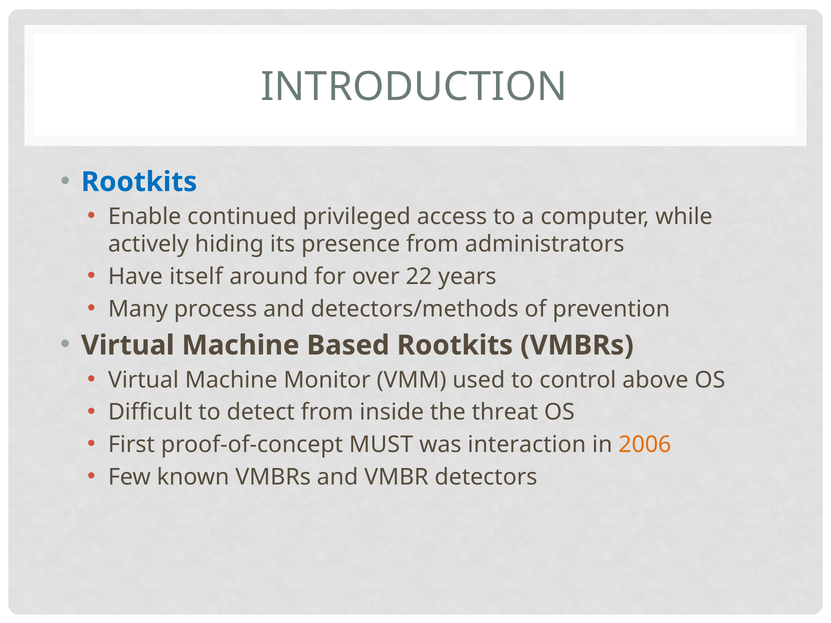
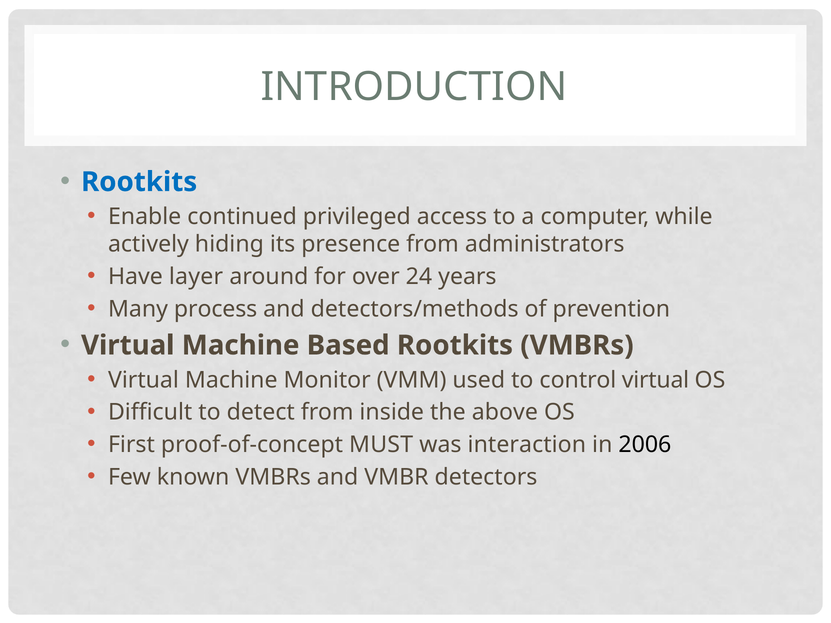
itself: itself -> layer (196, 277)
22: 22 -> 24 (419, 277)
control above: above -> virtual (656, 380)
threat: threat -> above (505, 413)
2006 colour: orange -> black (645, 445)
